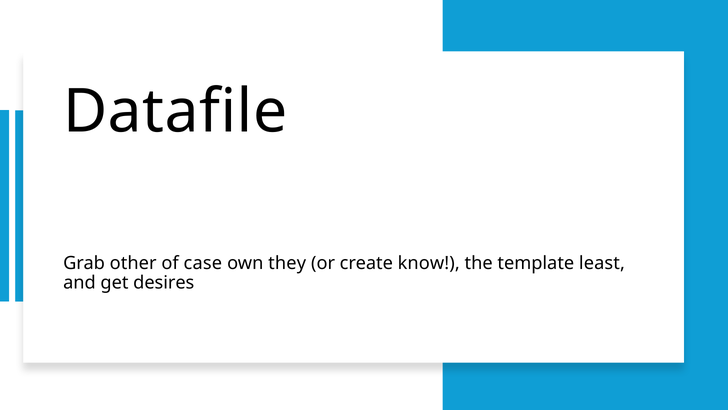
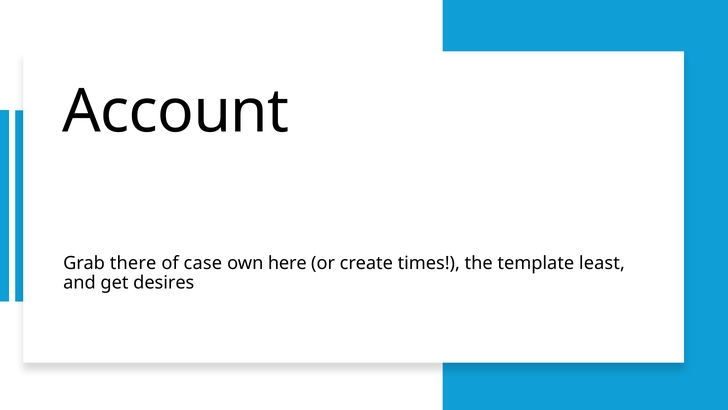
Datafile: Datafile -> Account (176, 112)
other: other -> there (133, 263)
they: they -> here (287, 263)
know: know -> times (429, 263)
